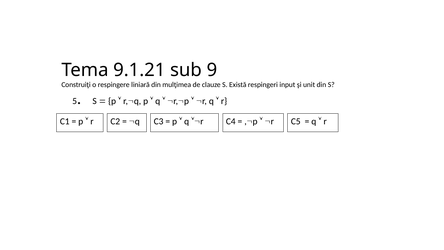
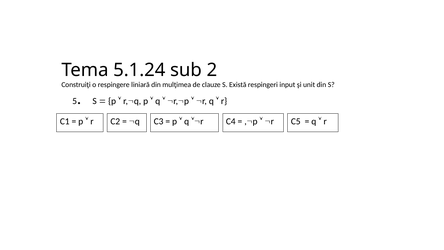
9.1.21: 9.1.21 -> 5.1.24 (139, 70)
9: 9 -> 2 (212, 70)
